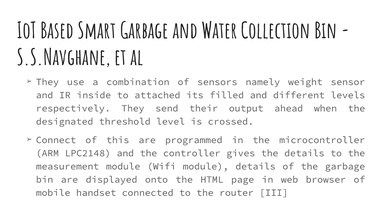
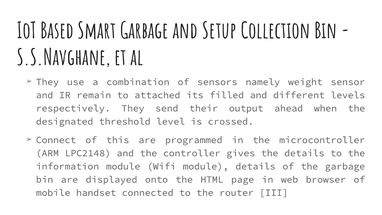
Water: Water -> Setup (219, 31)
inside: inside -> remain (94, 95)
measurement: measurement -> information (67, 166)
